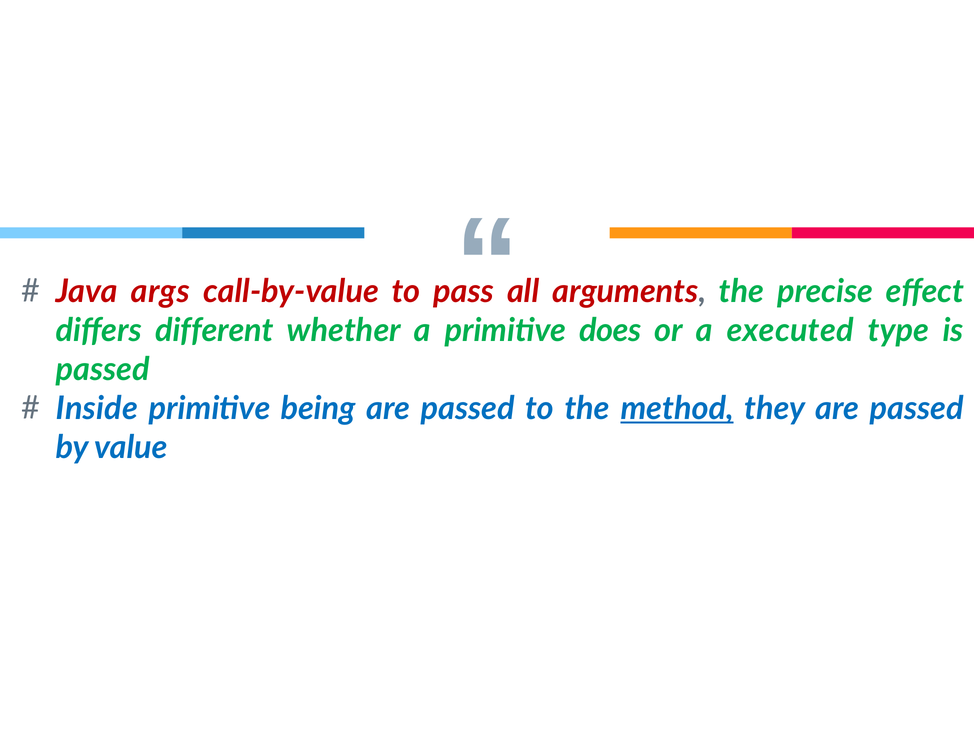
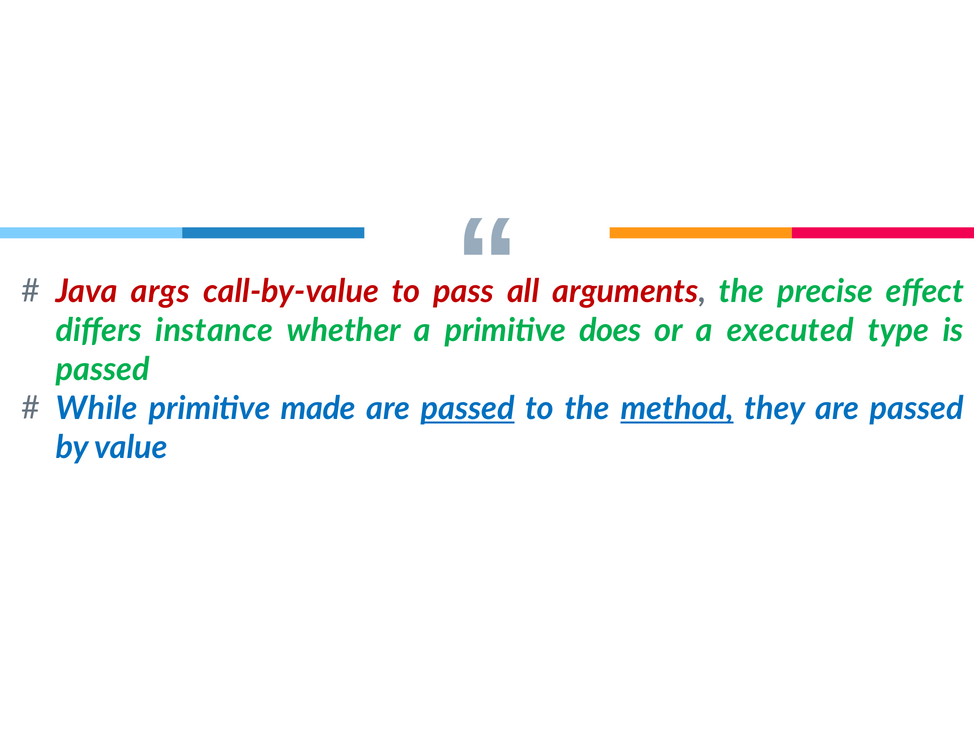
different: different -> instance (214, 330)
Inside: Inside -> While (97, 408)
being: being -> made (318, 408)
passed underline: none -> present (468, 408)
